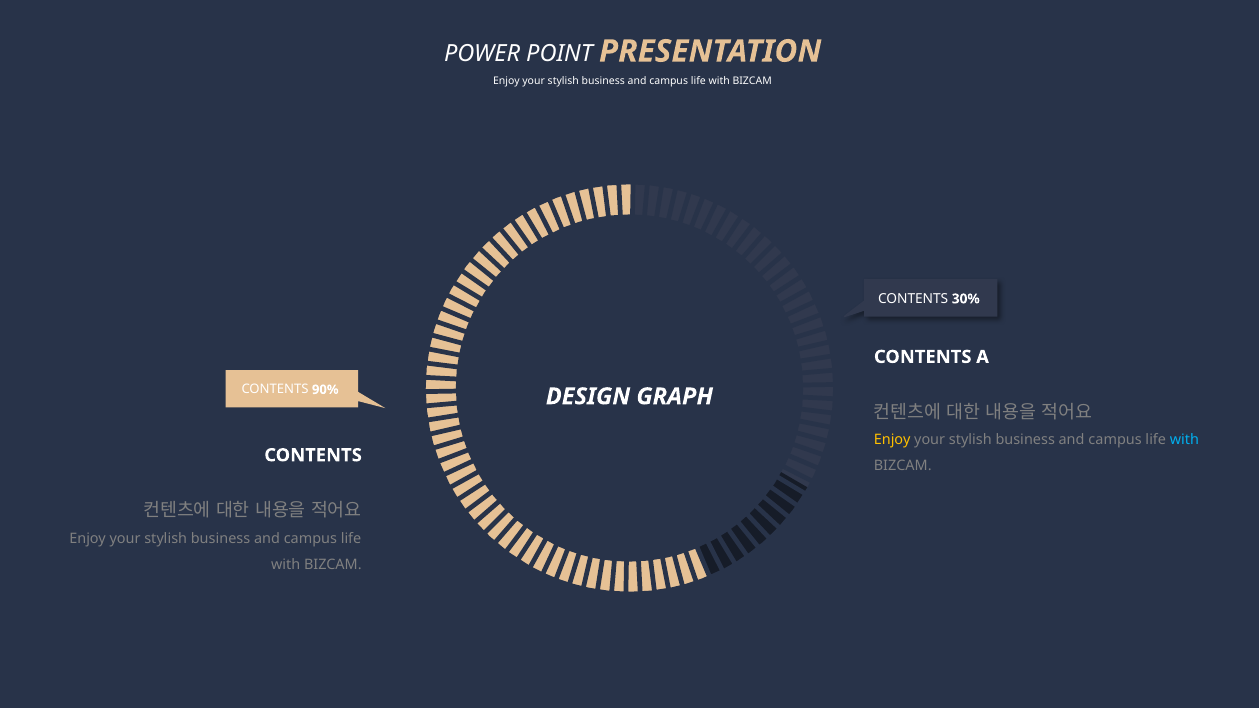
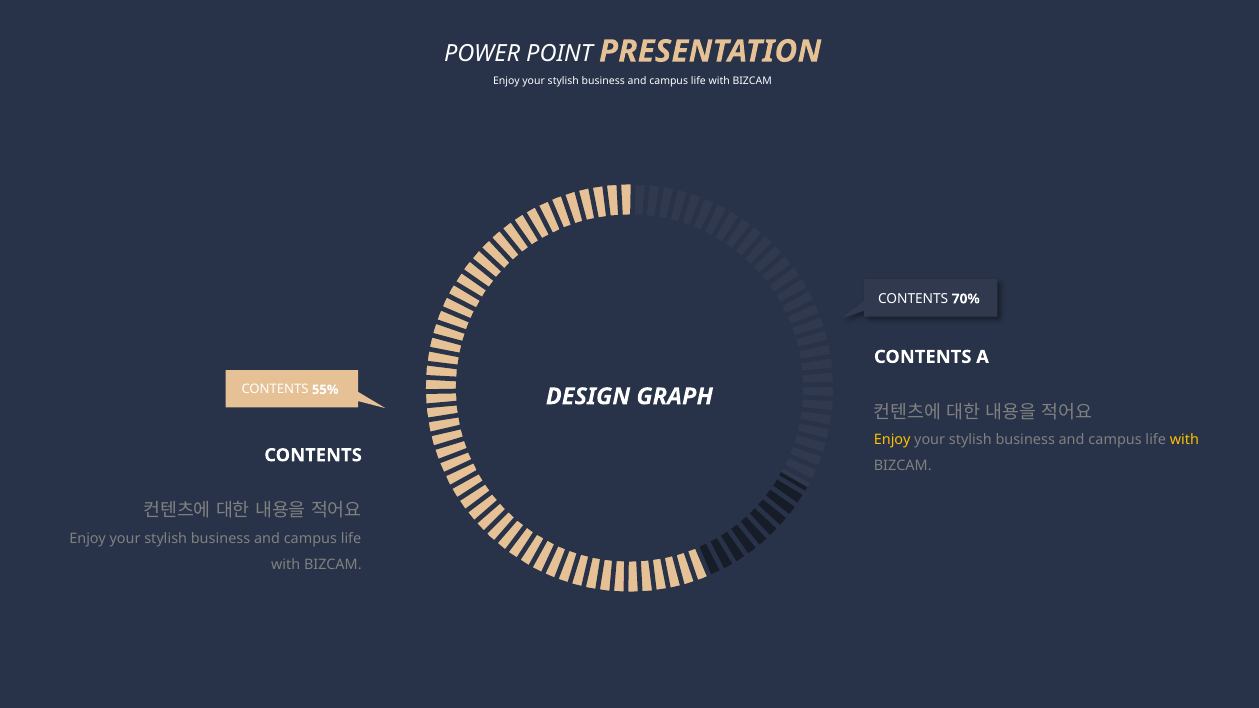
30%: 30% -> 70% (966, 299)
90%: 90% -> 55% (325, 390)
with colour: light blue -> yellow (1184, 440)
